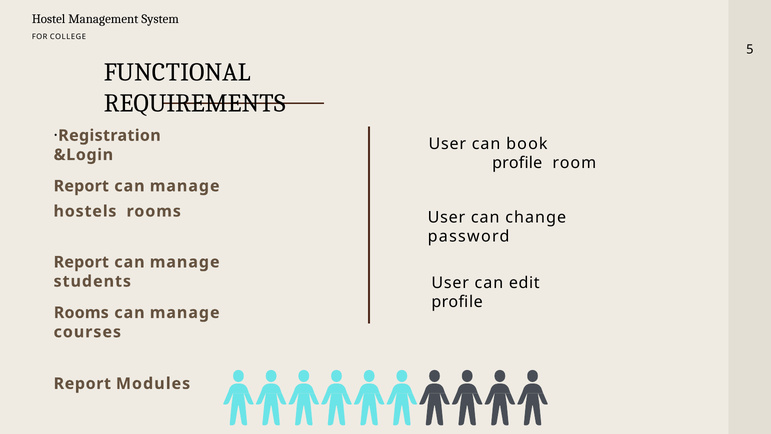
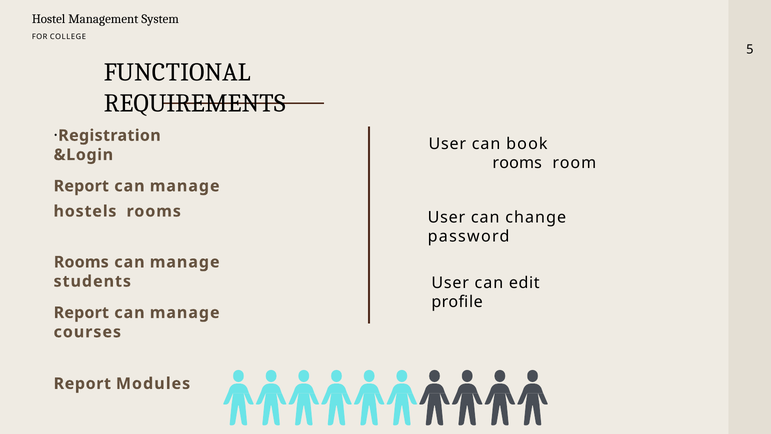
profile: profile -> rooms (517, 163)
Report: Report -> Rooms (81, 262)
Rooms: Rooms -> Report (81, 312)
